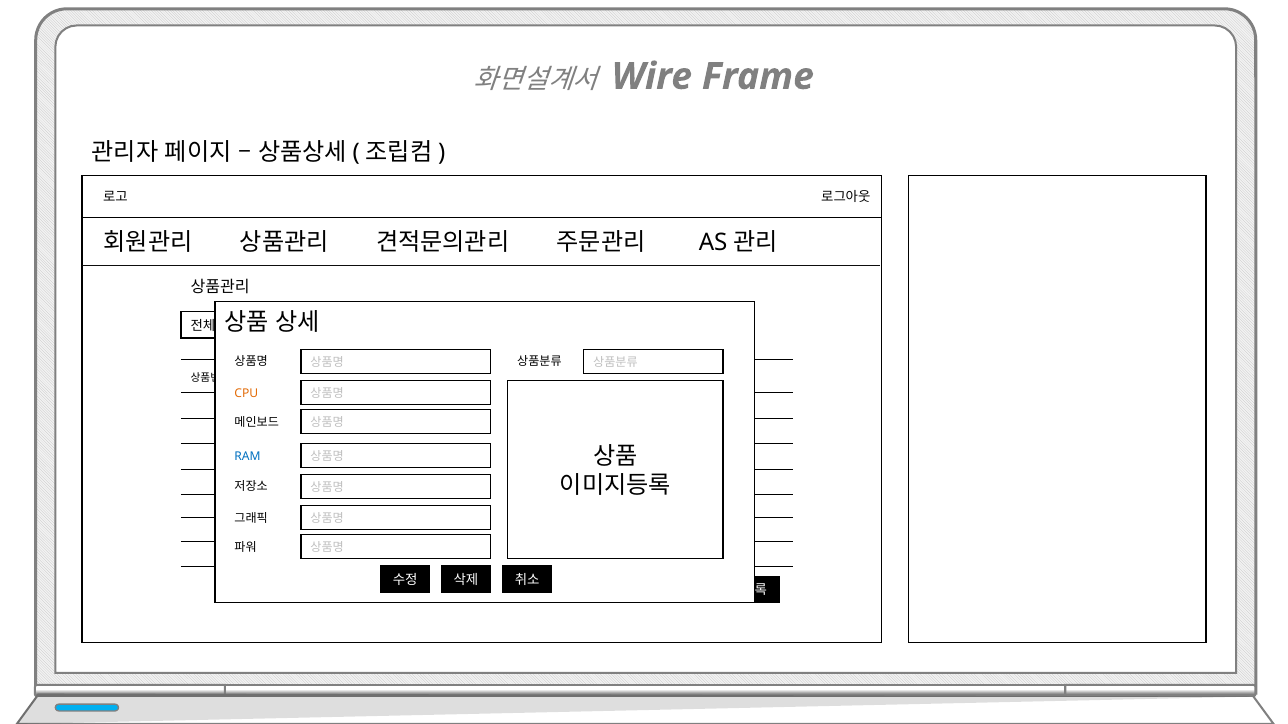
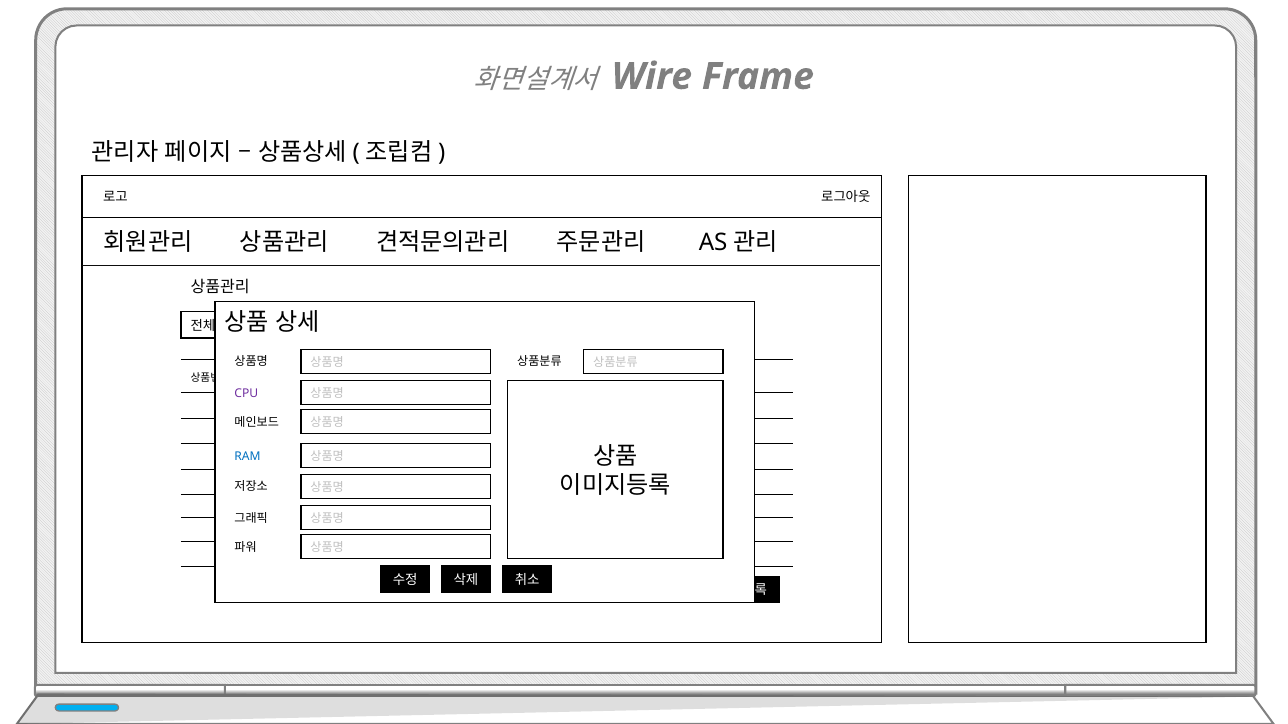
CPU colour: orange -> purple (246, 393)
